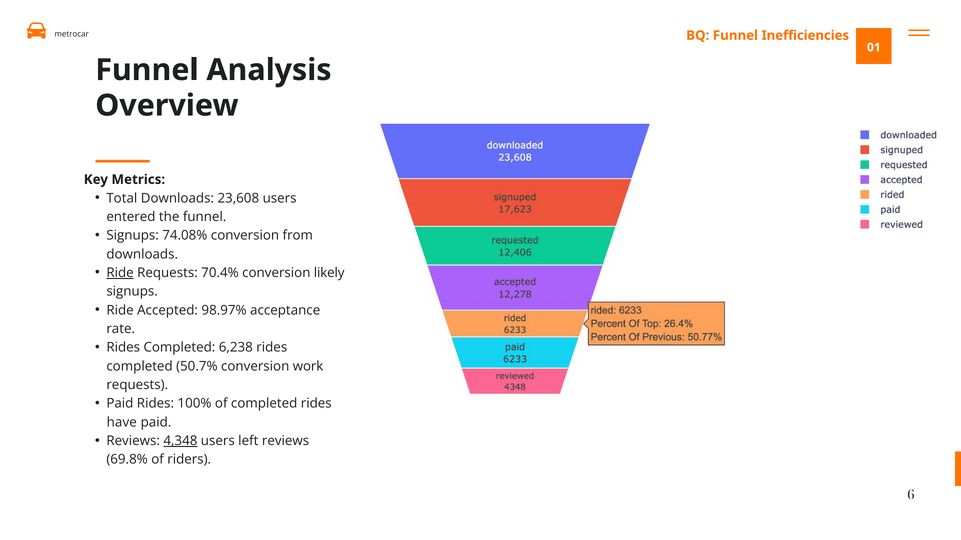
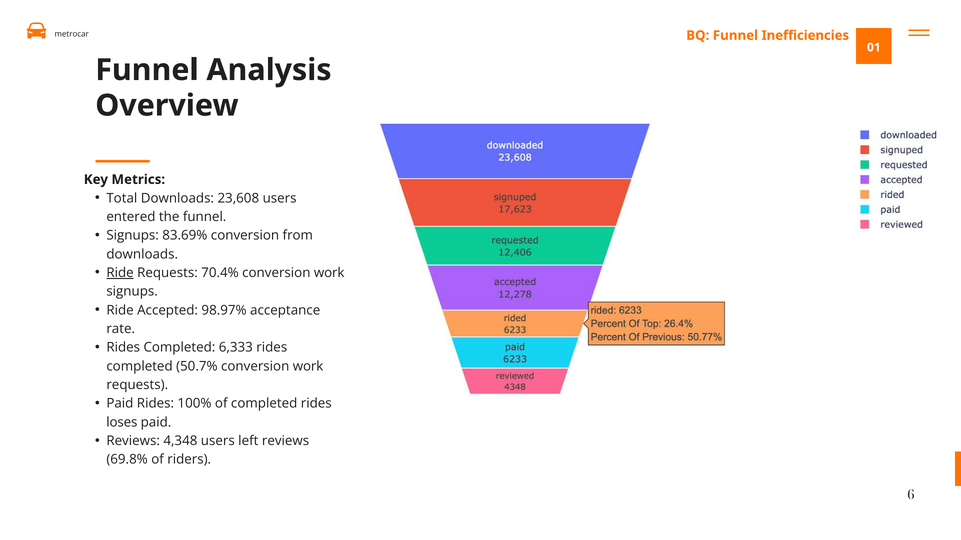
74.08%: 74.08% -> 83.69% (185, 236)
70.4% conversion likely: likely -> work (329, 273)
6,238: 6,238 -> 6,333 (236, 348)
have: have -> loses (122, 423)
4,348 underline: present -> none (180, 441)
